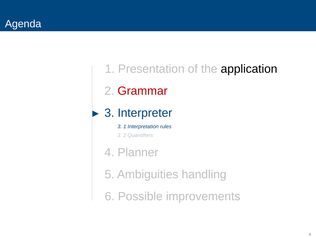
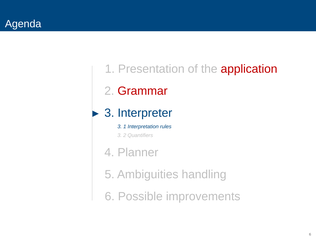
application colour: black -> red (249, 69)
